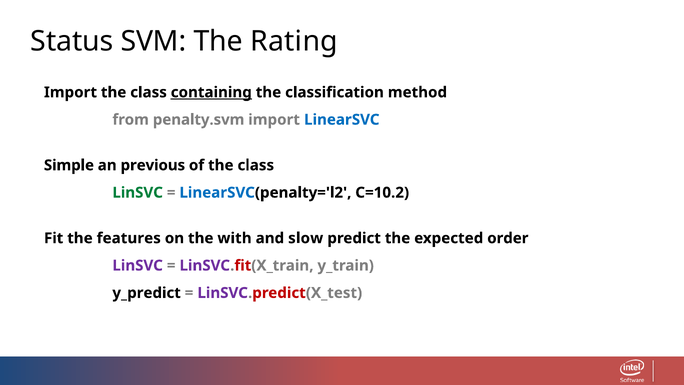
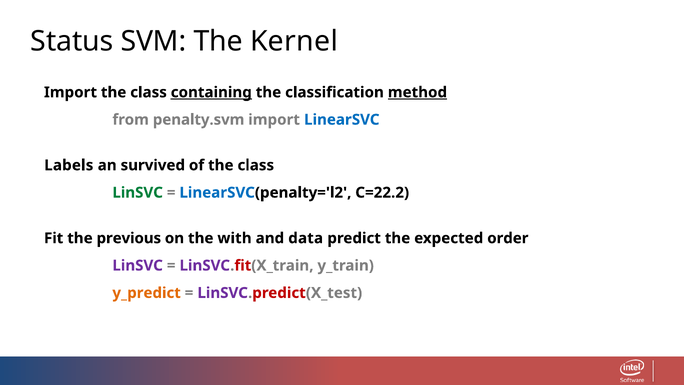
Rating: Rating -> Kernel (294, 41)
method underline: none -> present (417, 92)
Simple: Simple -> Labels (69, 165)
previous: previous -> survived (153, 165)
C=10.2: C=10.2 -> C=22.2 (382, 193)
features: features -> previous (129, 238)
slow: slow -> data (306, 238)
y_predict colour: black -> orange (147, 293)
